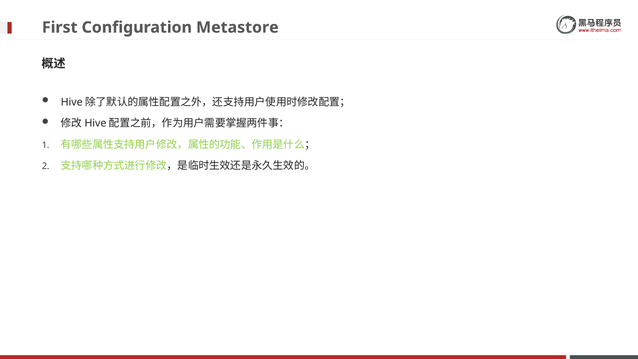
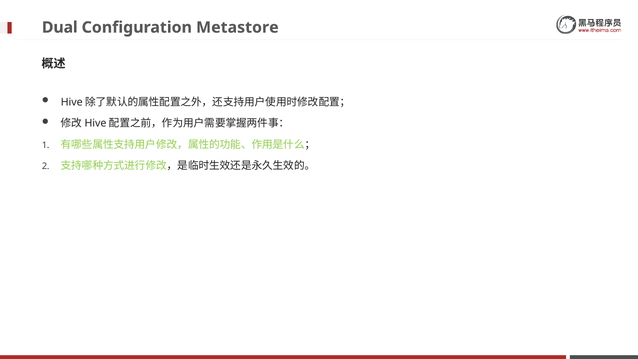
First: First -> Dual (60, 27)
